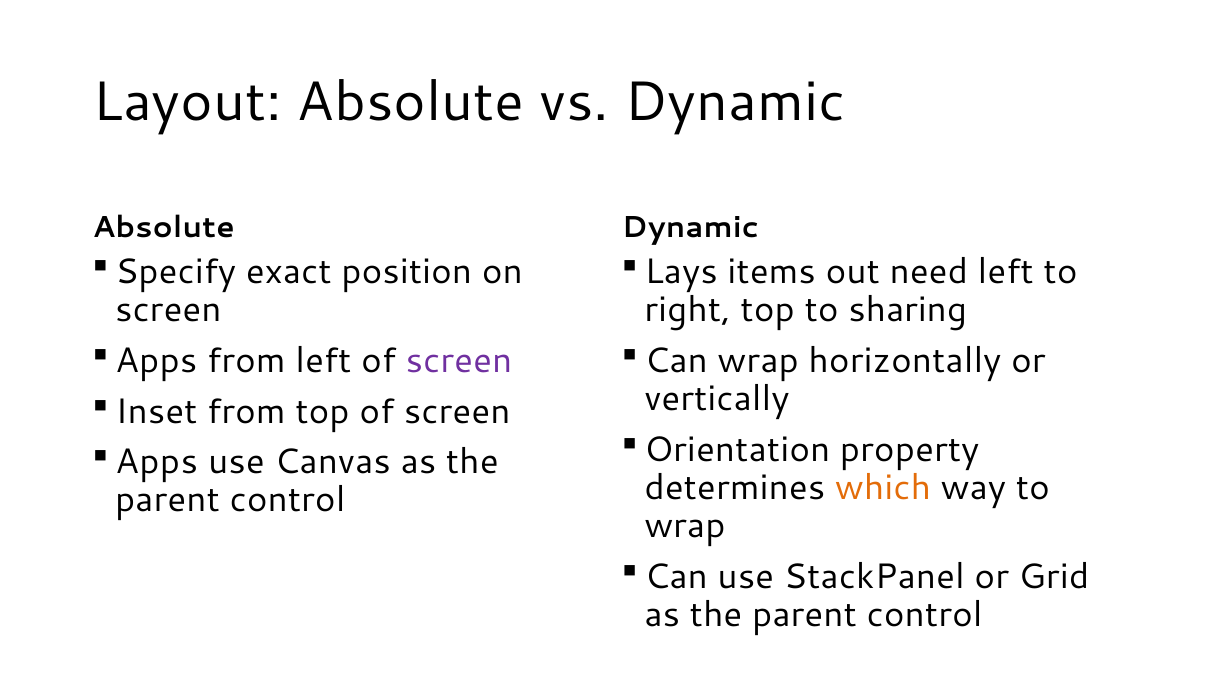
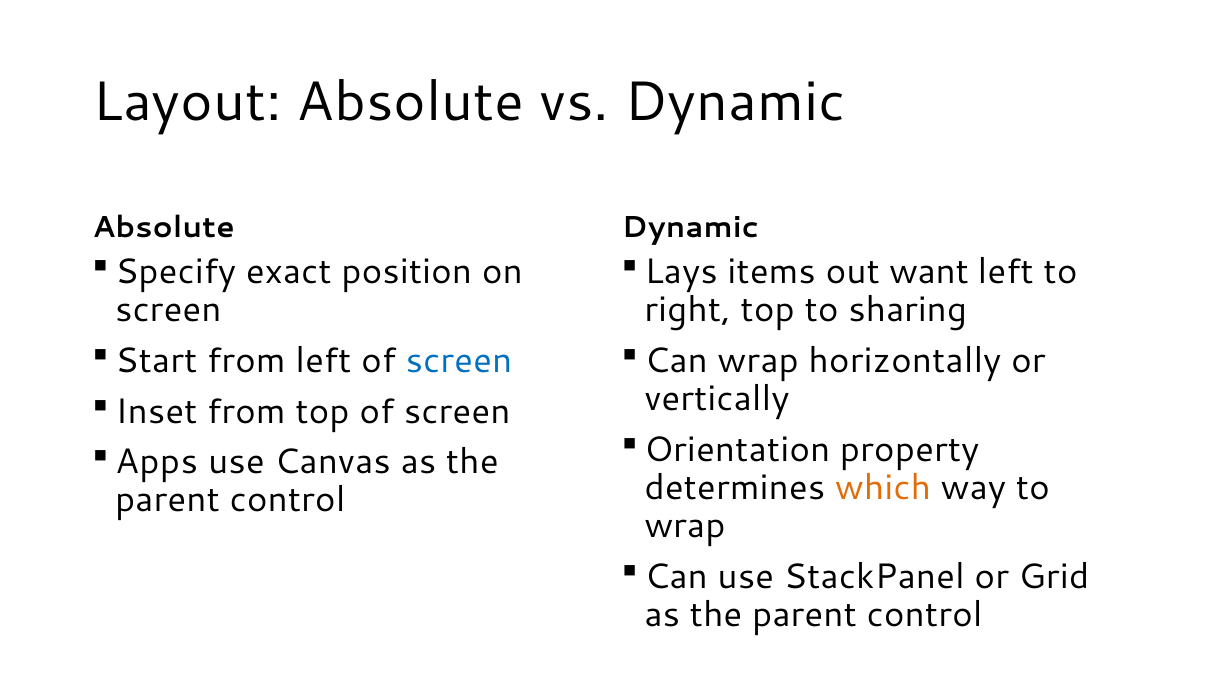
need: need -> want (929, 272)
Apps: Apps -> Start (156, 361)
screen colour: purple -> blue (459, 361)
